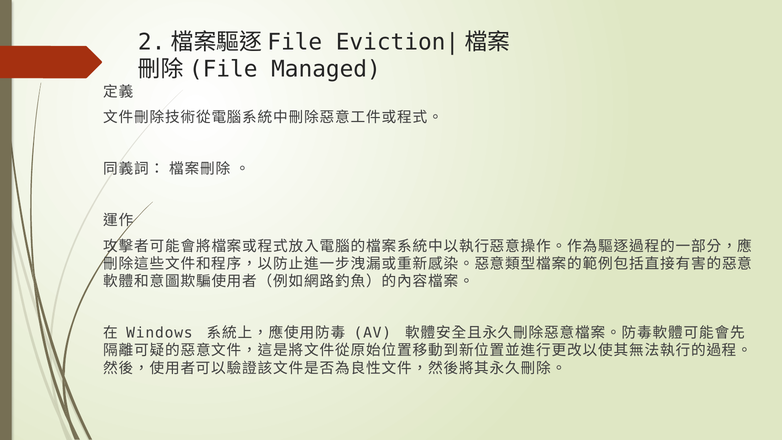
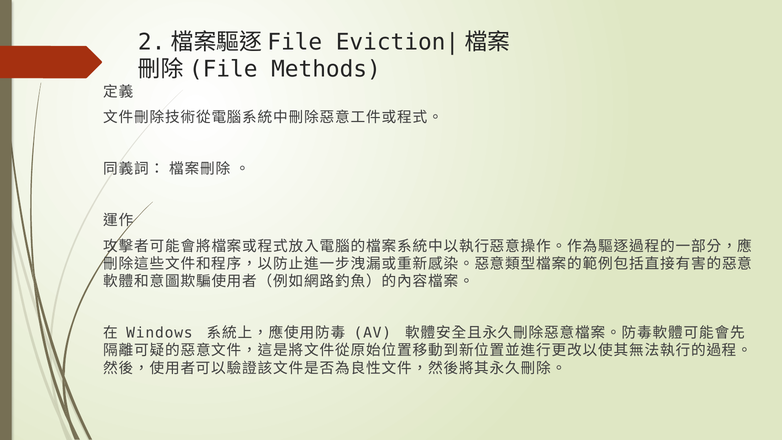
Managed: Managed -> Methods (326, 69)
